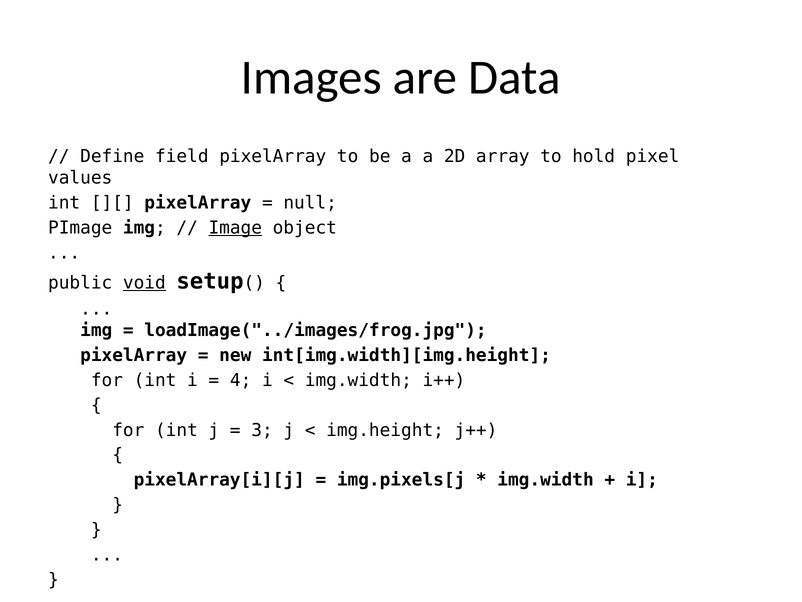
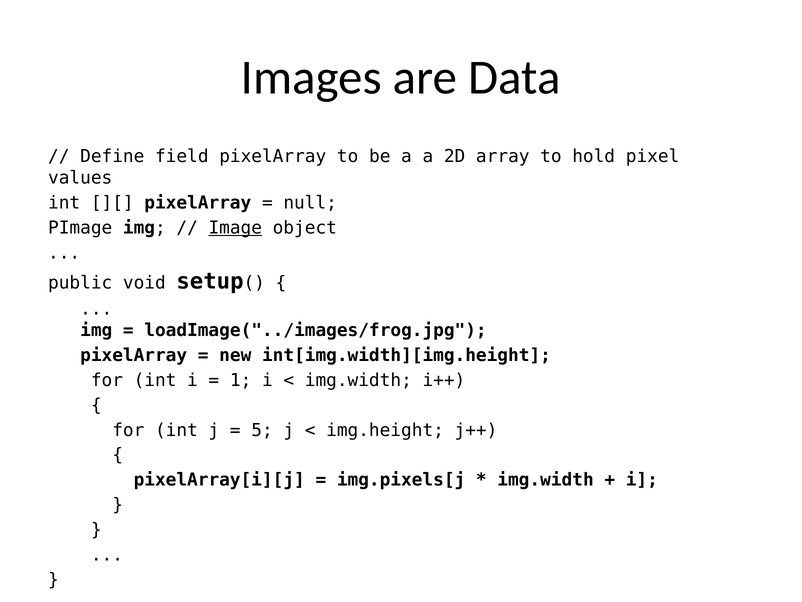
void underline: present -> none (144, 283)
4: 4 -> 1 (241, 380)
3: 3 -> 5 (262, 430)
